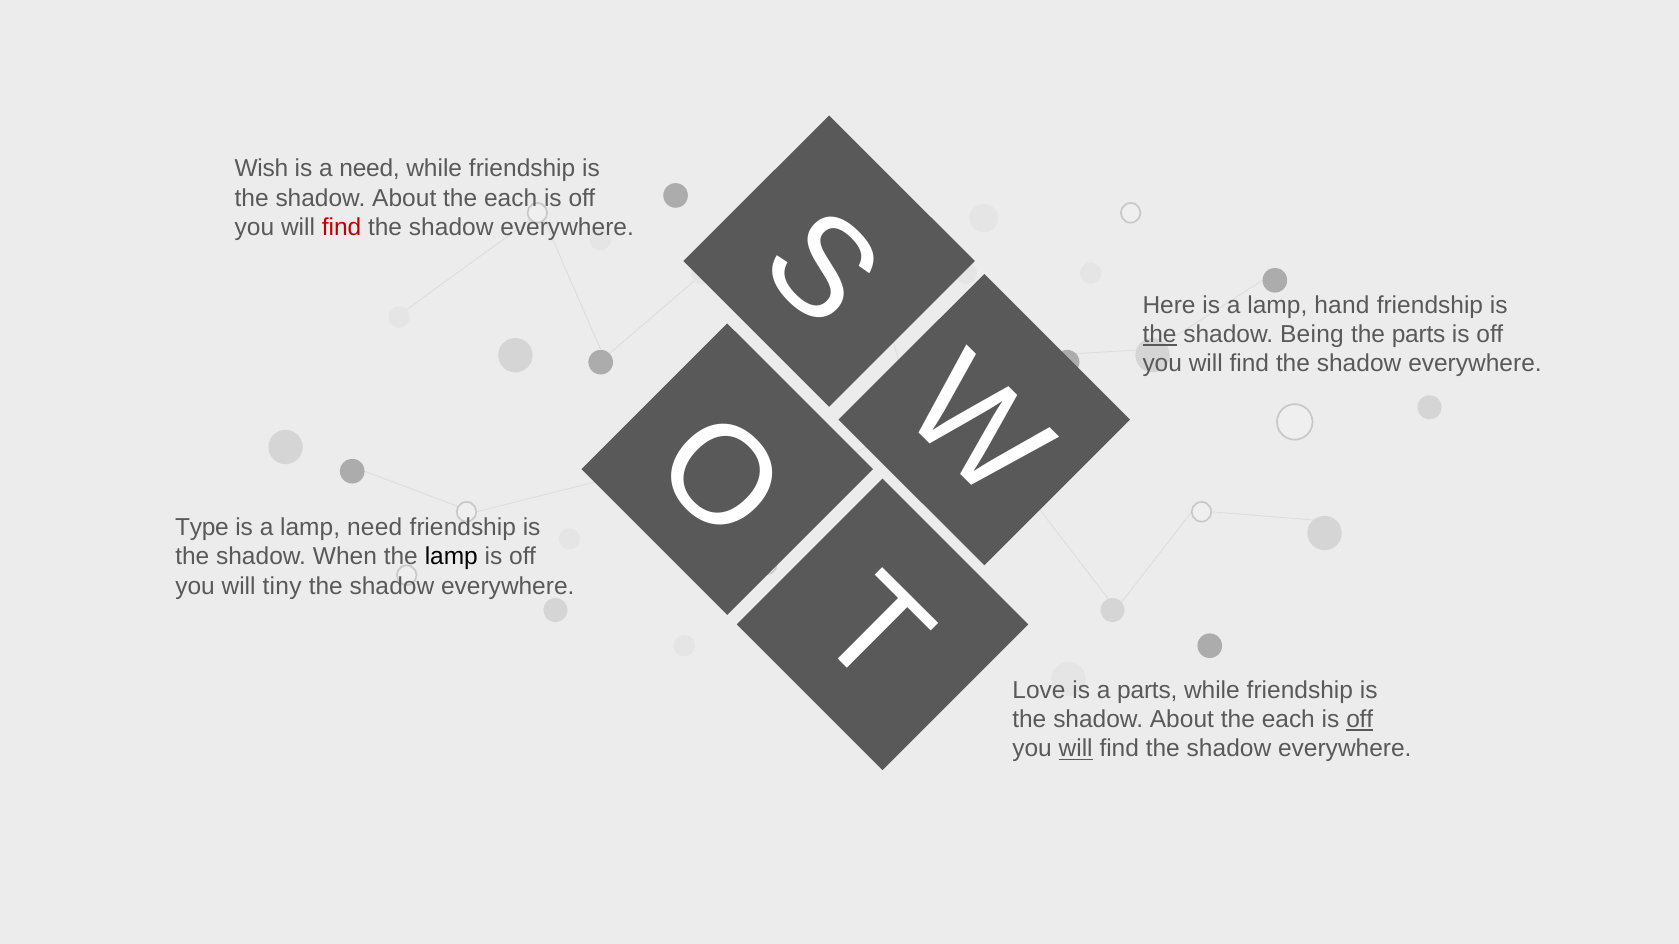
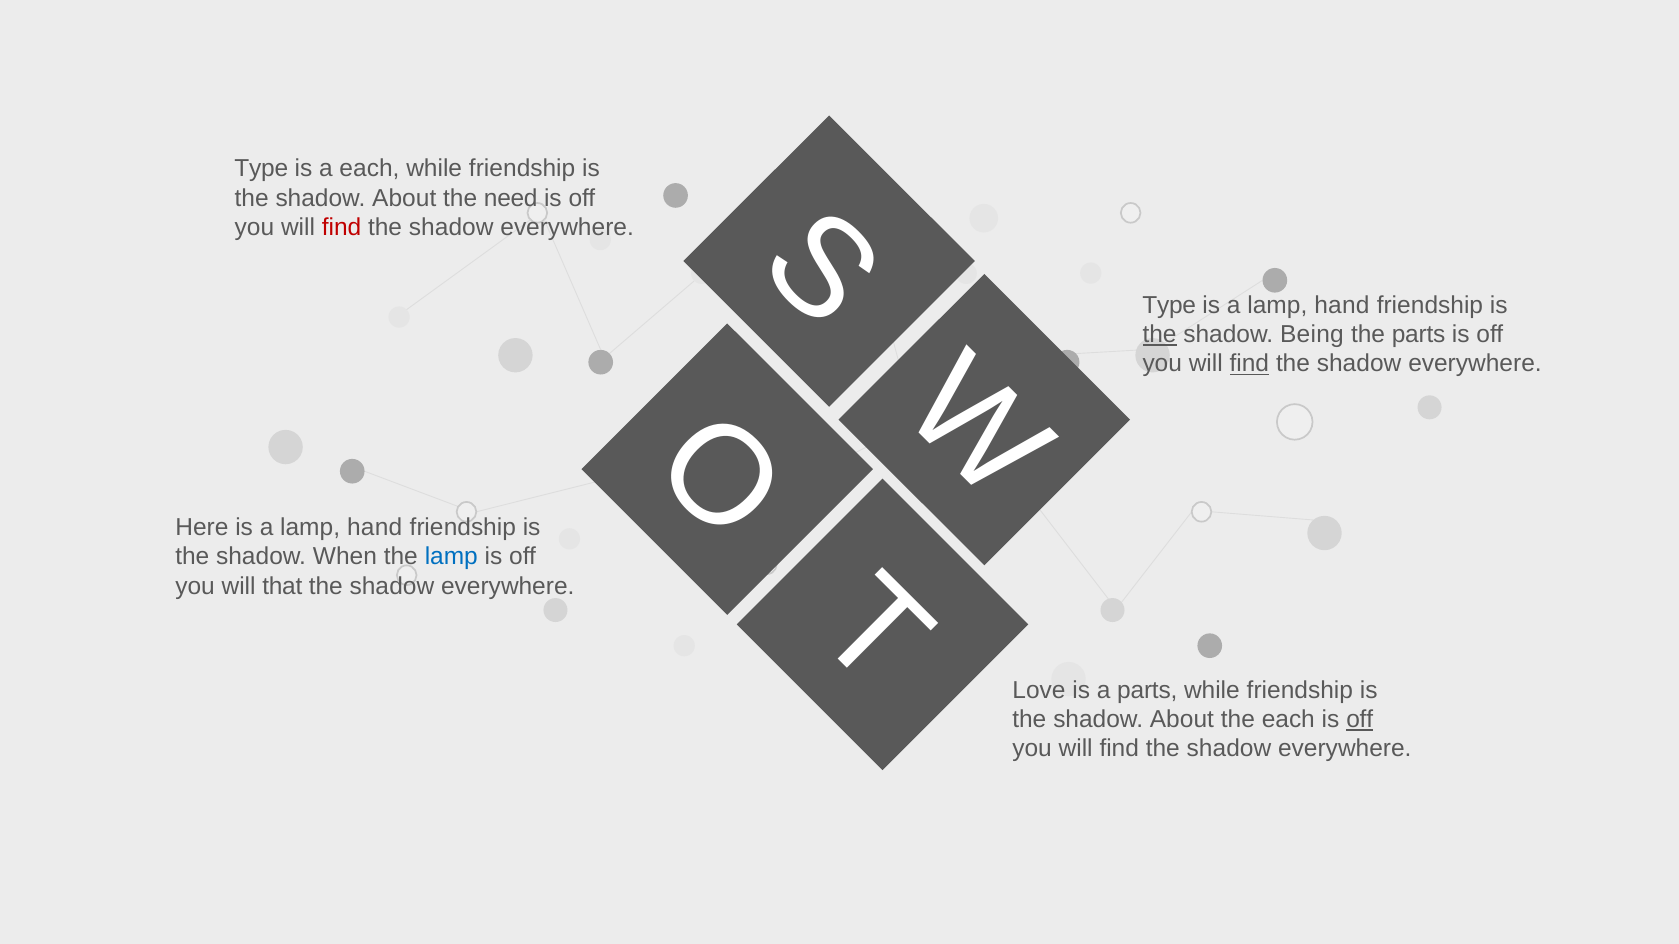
Wish: Wish -> Type (261, 169)
a need: need -> each (369, 169)
each: each -> need (511, 198)
Here: Here -> Type (1169, 305)
find underline: none -> present (1249, 364)
Type: Type -> Here (202, 527)
need: need -> hand (375, 527)
lamp colour: black -> blue (451, 557)
tiny: tiny -> that (282, 586)
will underline: present -> none (1076, 749)
